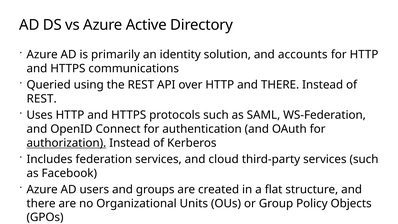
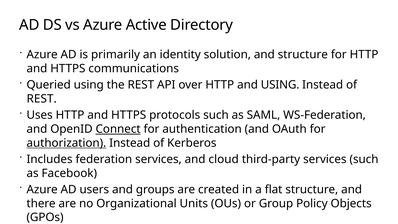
and accounts: accounts -> structure (303, 55)
HTTP and THERE: THERE -> USING (280, 85)
Connect underline: none -> present (118, 129)
